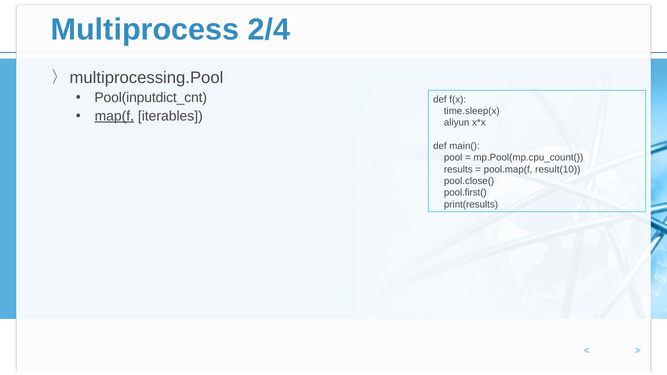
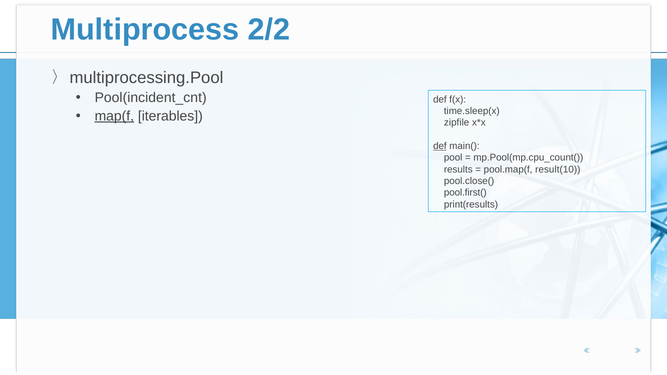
2/4: 2/4 -> 2/2 (269, 30)
Pool(inputdict_cnt: Pool(inputdict_cnt -> Pool(incident_cnt (151, 98)
aliyun: aliyun -> zipfile (457, 123)
def underline: none -> present (440, 146)
